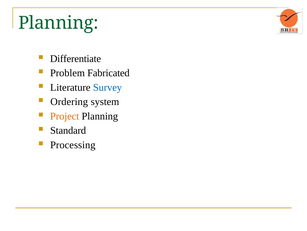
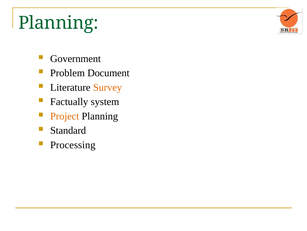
Differentiate: Differentiate -> Government (75, 59)
Fabricated: Fabricated -> Document (108, 73)
Survey colour: blue -> orange (107, 87)
Ordering: Ordering -> Factually (69, 101)
